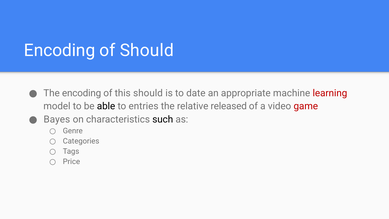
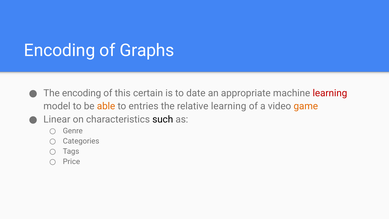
of Should: Should -> Graphs (147, 50)
this should: should -> certain (148, 93)
able colour: black -> orange (106, 106)
relative released: released -> learning (229, 106)
game colour: red -> orange (306, 106)
Bayes: Bayes -> Linear (57, 119)
